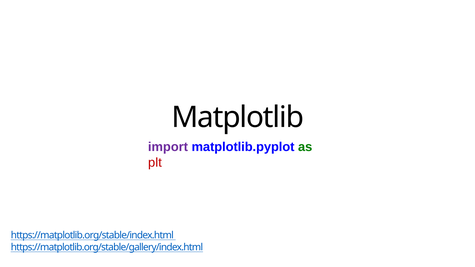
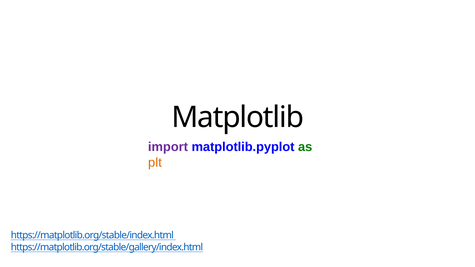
plt colour: red -> orange (155, 163)
